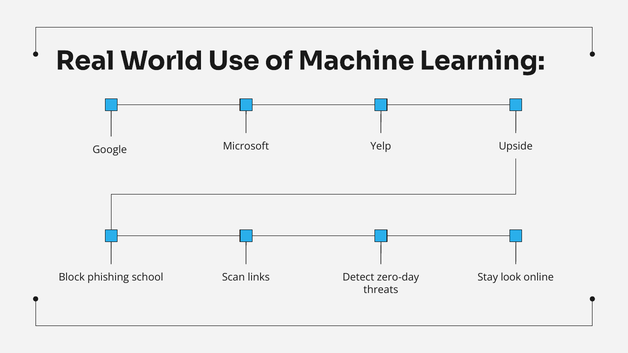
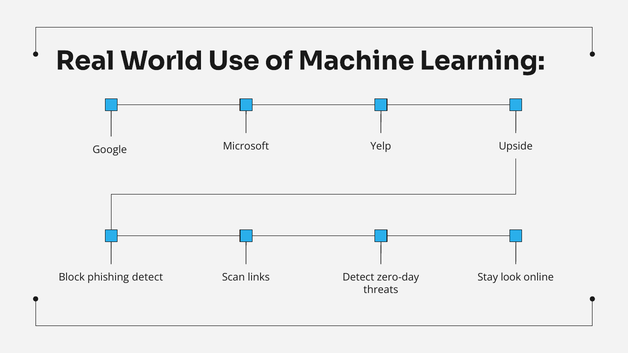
phishing school: school -> detect (147, 278)
